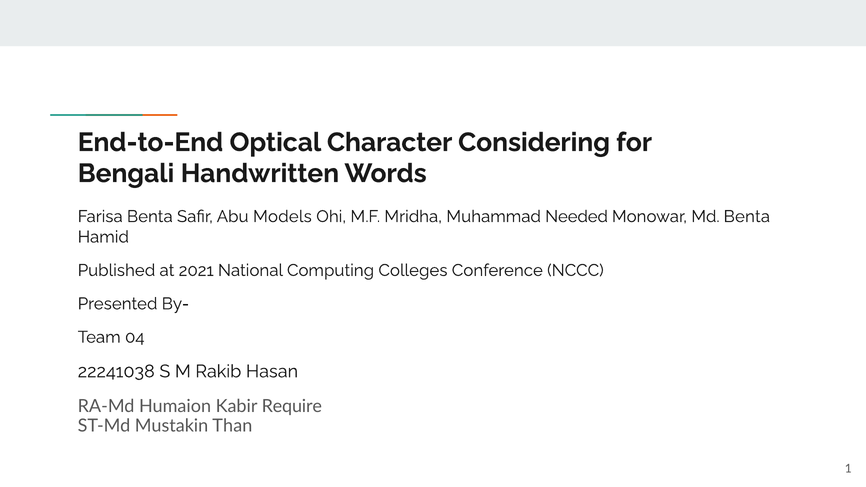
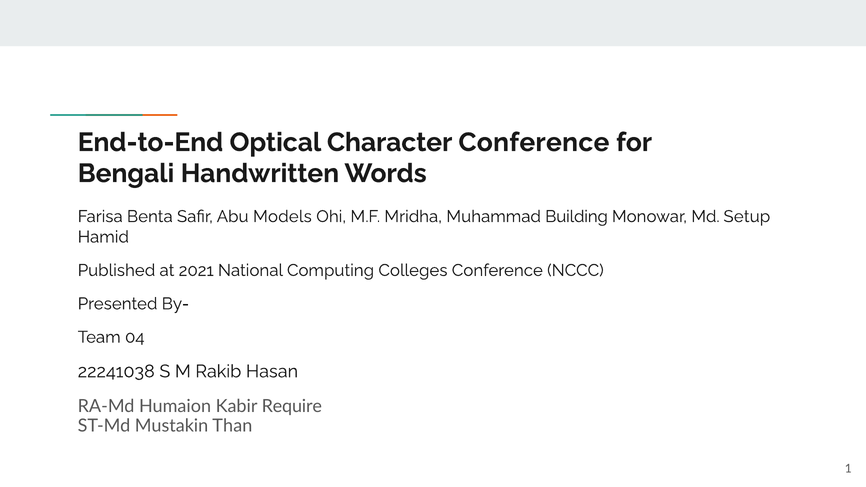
Character Considering: Considering -> Conference (534, 142)
Needed: Needed -> Building (577, 217)
Md Benta: Benta -> Setup (747, 217)
